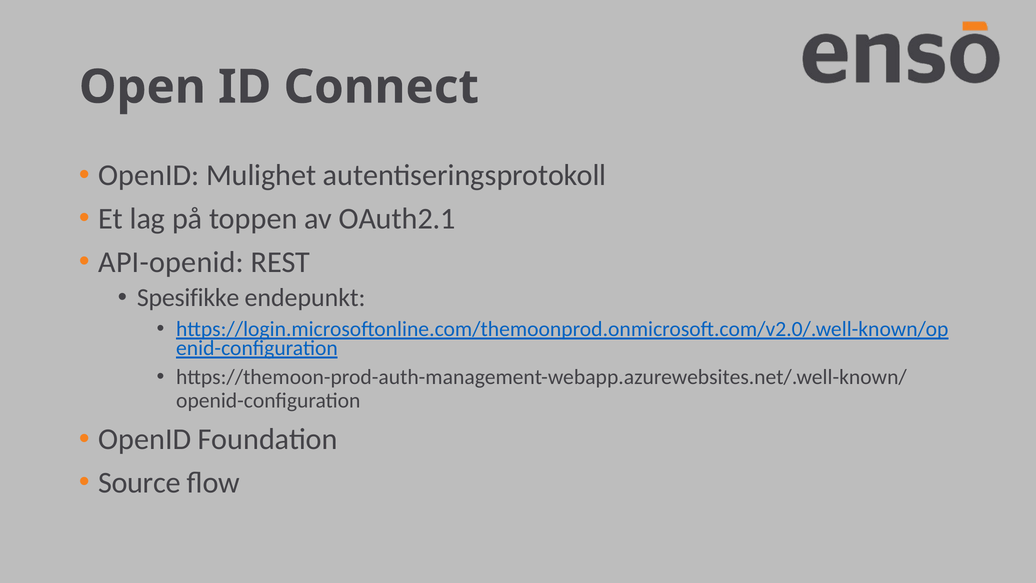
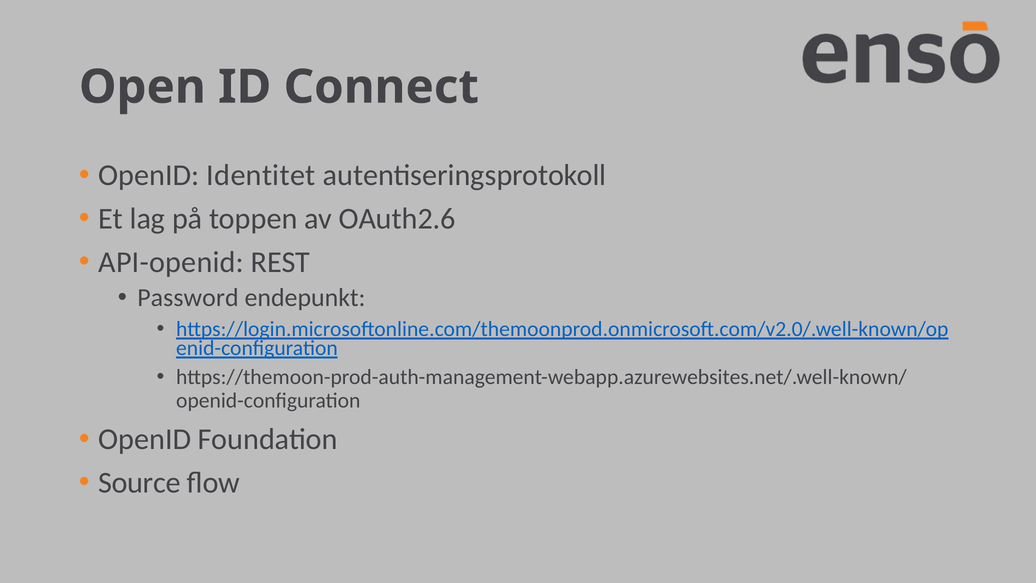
Mulighet: Mulighet -> Identitet (261, 175)
OAuth2.1: OAuth2.1 -> OAuth2.6 (397, 219)
Spesifikke: Spesifikke -> Password (188, 298)
